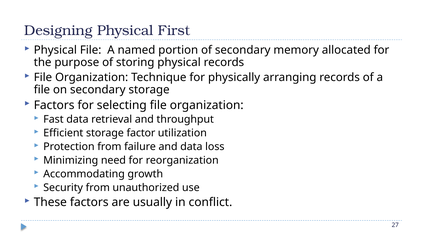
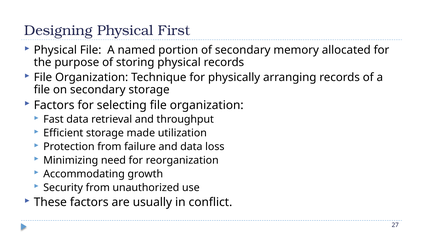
factor: factor -> made (141, 133)
